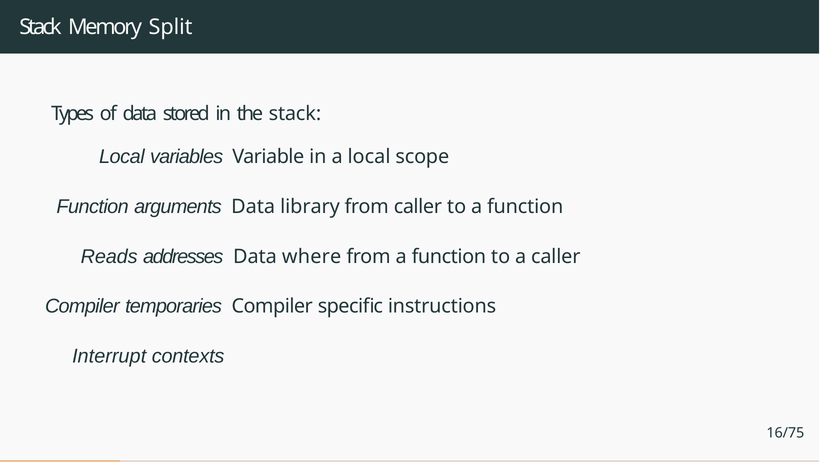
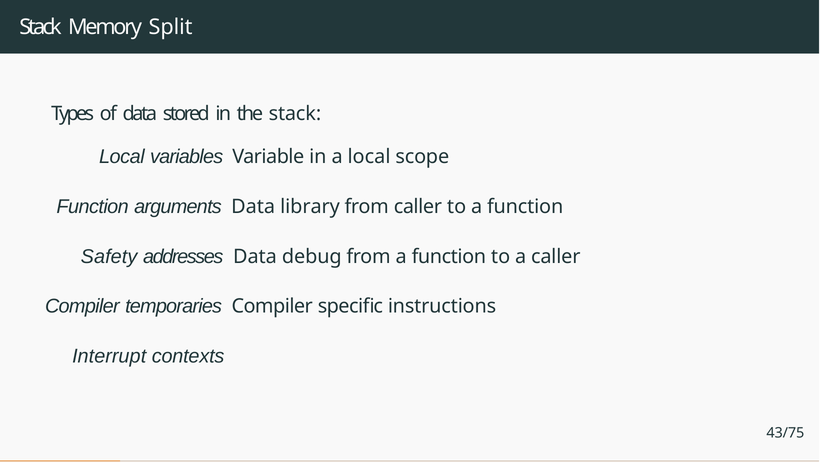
Reads: Reads -> Safety (109, 256)
where: where -> debug (312, 256)
16/75: 16/75 -> 43/75 (785, 433)
